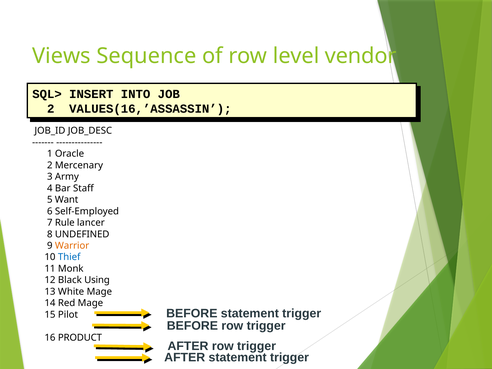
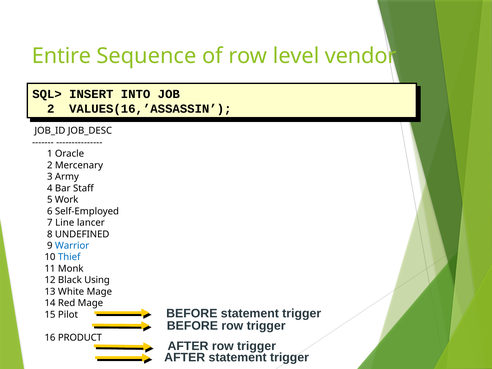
Views: Views -> Entire (62, 56)
Want: Want -> Work (67, 200)
Rule: Rule -> Line (65, 223)
Warrior colour: orange -> blue (72, 246)
